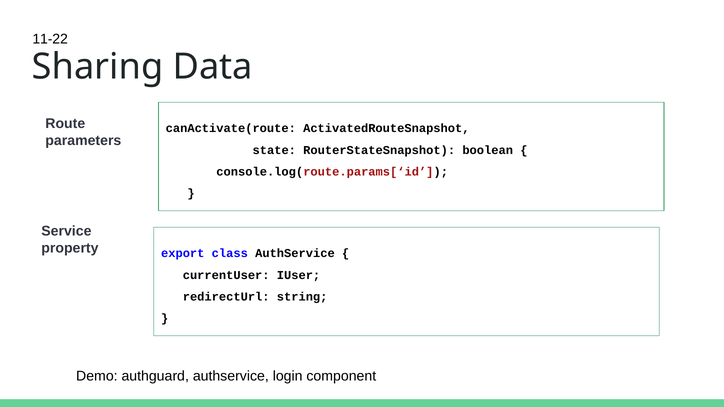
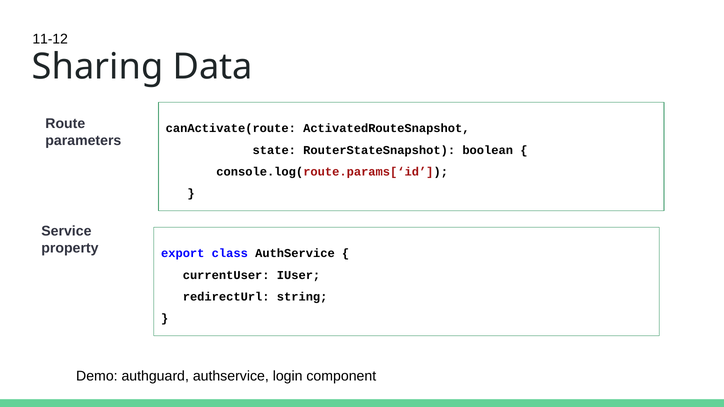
11-22: 11-22 -> 11-12 (50, 39)
